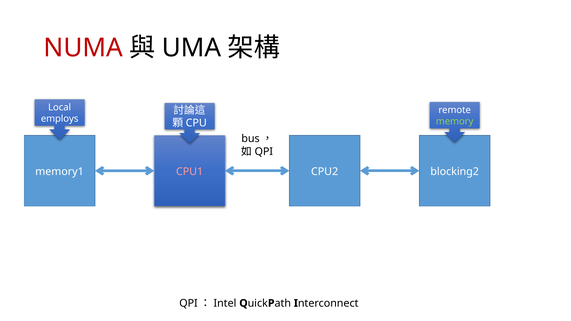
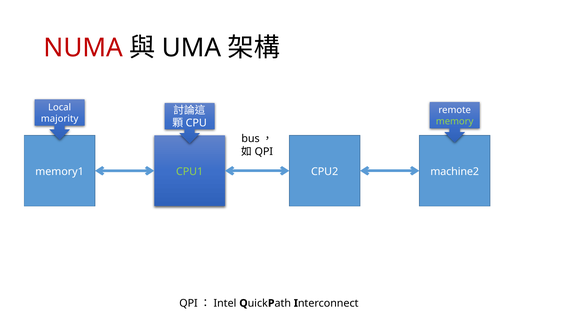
employs: employs -> majority (60, 119)
CPU1 colour: pink -> light green (190, 172)
blocking2: blocking2 -> machine2 (455, 172)
